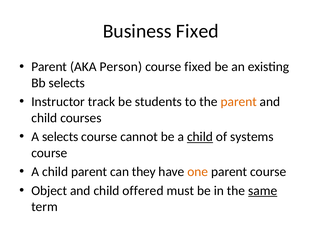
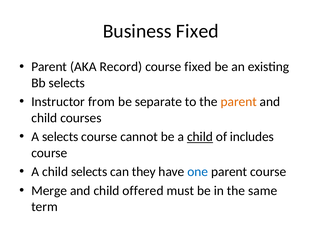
Person: Person -> Record (121, 67)
track: track -> from (101, 102)
students: students -> separate (158, 102)
systems: systems -> includes (252, 137)
child parent: parent -> selects (89, 172)
one colour: orange -> blue (198, 172)
Object: Object -> Merge (49, 191)
same underline: present -> none (263, 191)
